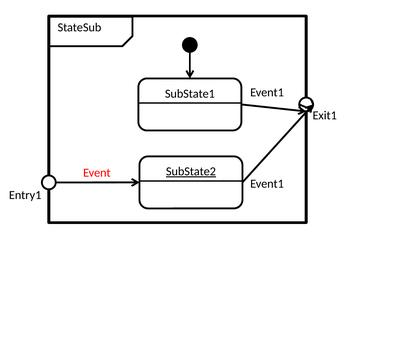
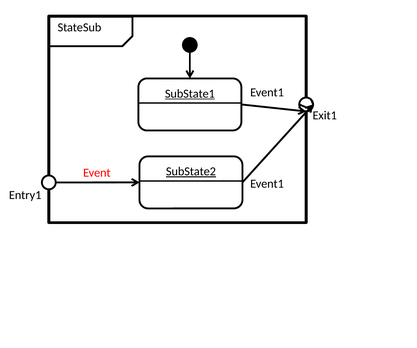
SubState1 underline: none -> present (190, 93)
